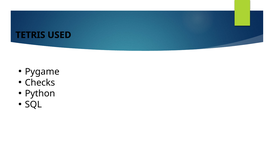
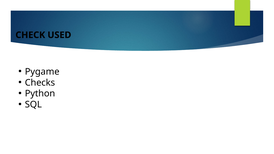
TETRIS: TETRIS -> CHECK (30, 35)
